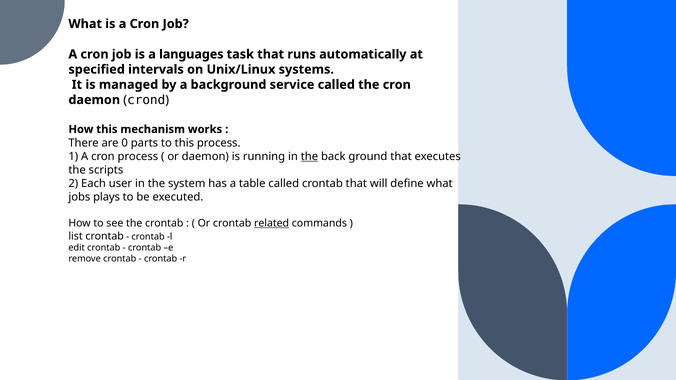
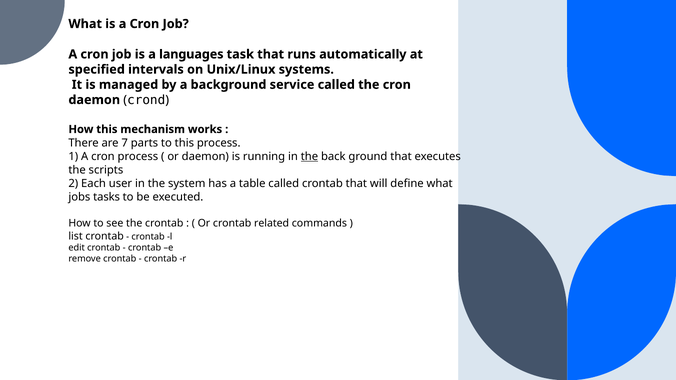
0: 0 -> 7 (125, 143)
plays: plays -> tasks (107, 197)
related underline: present -> none (272, 224)
